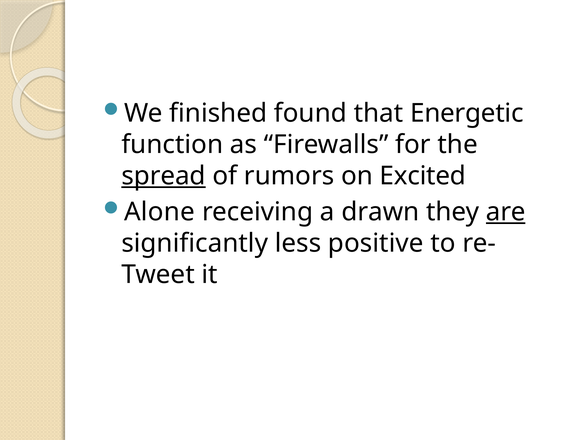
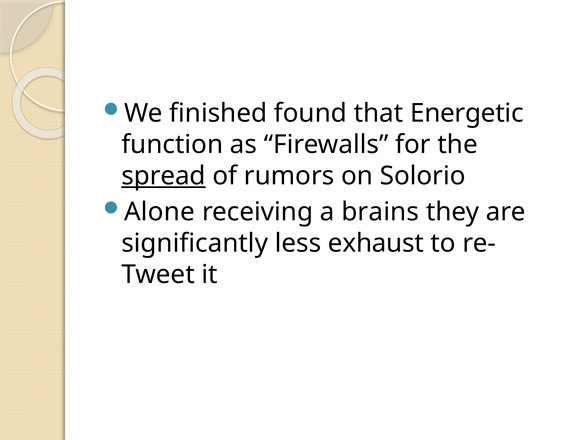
Excited: Excited -> Solorio (423, 176)
drawn: drawn -> brains (380, 212)
are underline: present -> none (506, 212)
positive: positive -> exhaust (376, 243)
